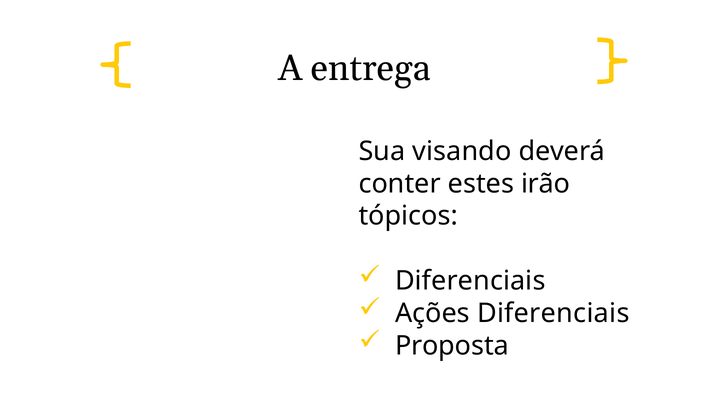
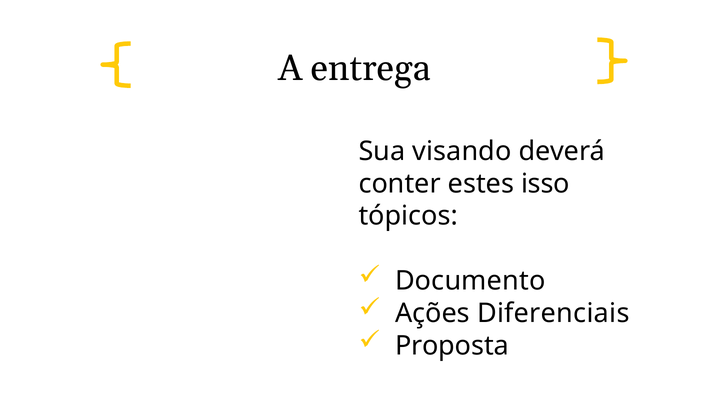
irão: irão -> isso (545, 183)
Diferenciais: Diferenciais -> Documento (470, 281)
